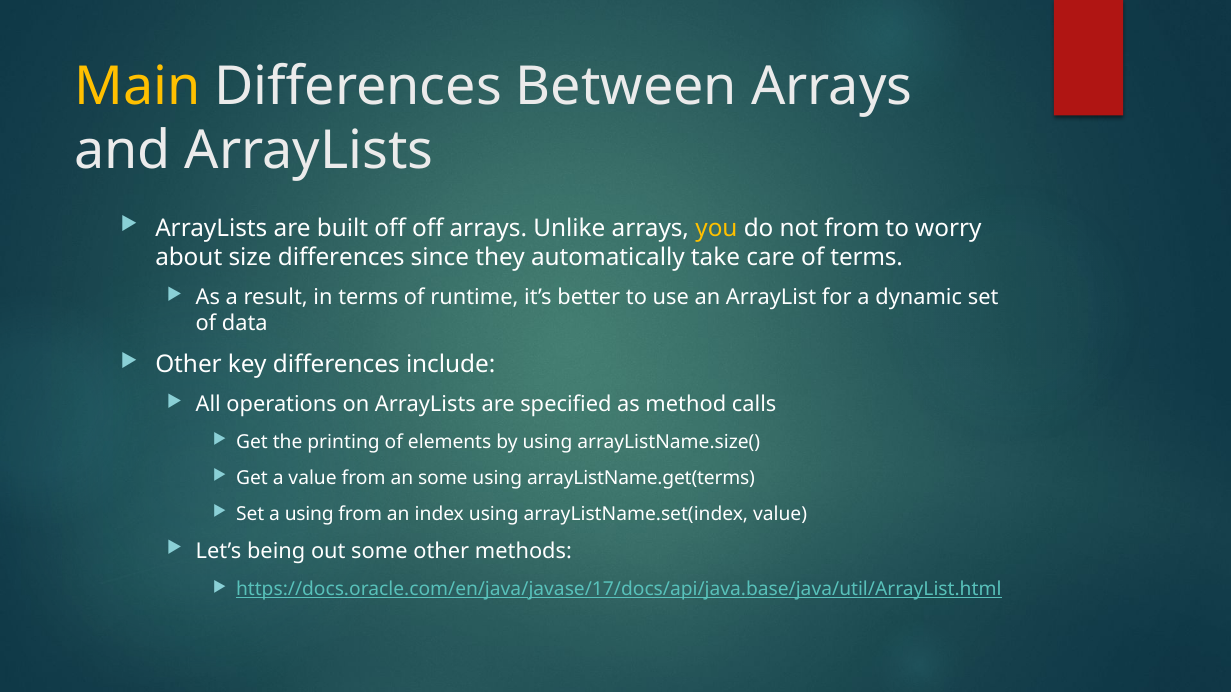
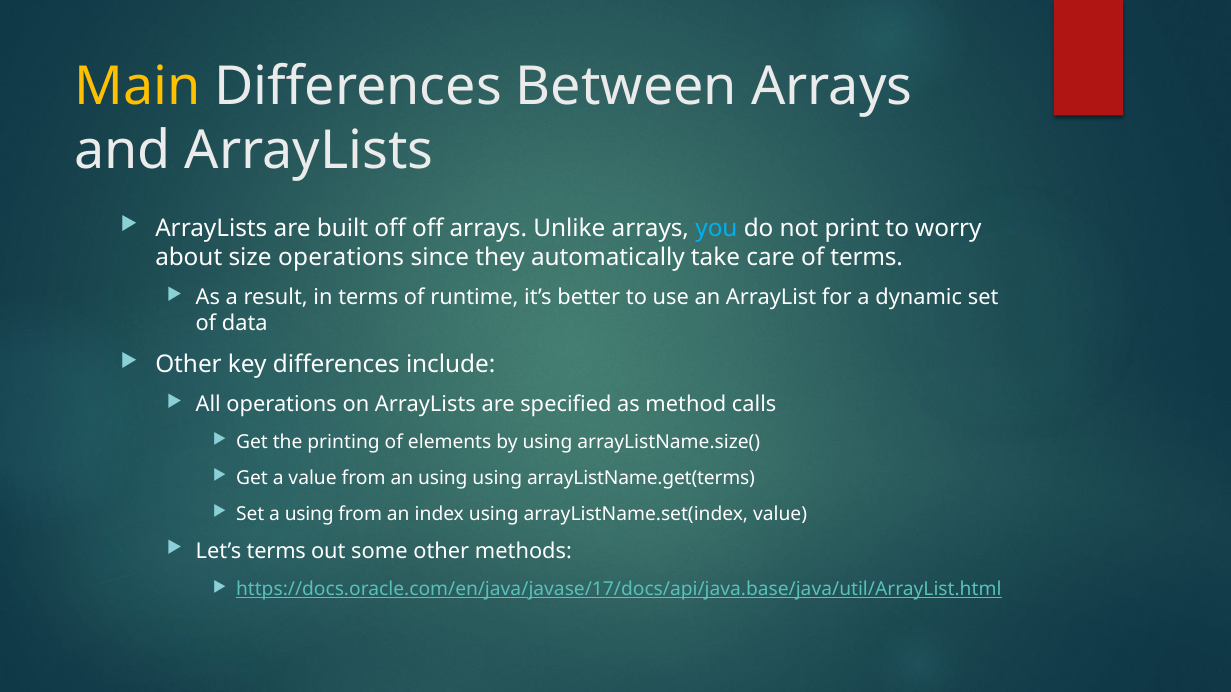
you colour: yellow -> light blue (716, 228)
not from: from -> print (852, 228)
size differences: differences -> operations (341, 257)
an some: some -> using (443, 478)
Let’s being: being -> terms (276, 552)
